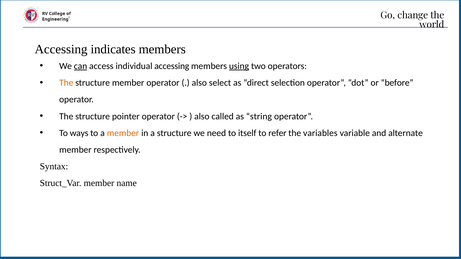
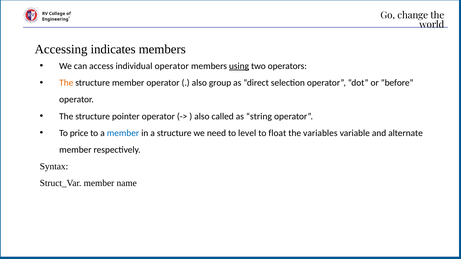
can underline: present -> none (81, 66)
individual accessing: accessing -> operator (172, 66)
select: select -> group (220, 83)
ways: ways -> price (79, 133)
member colour: orange -> blue (123, 133)
itself: itself -> level (247, 133)
refer: refer -> float (277, 133)
